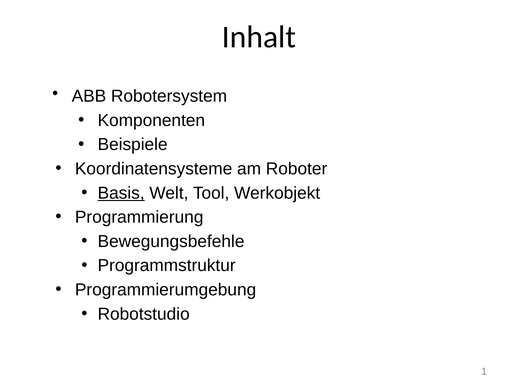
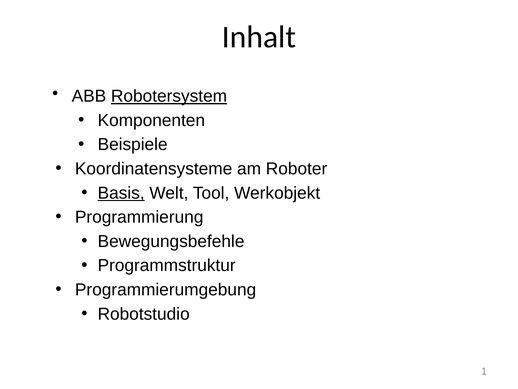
Robotersystem underline: none -> present (169, 96)
